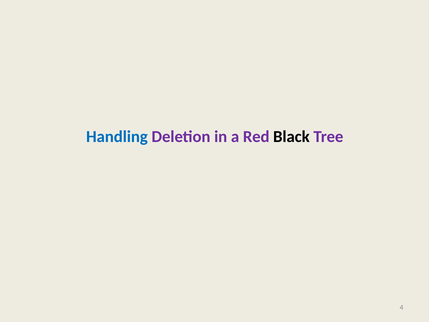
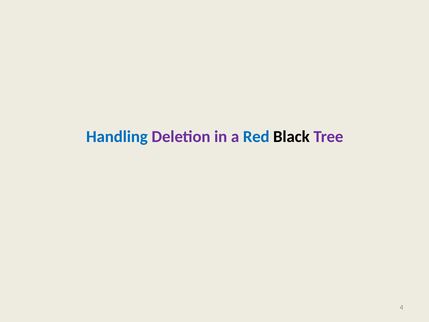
Red colour: purple -> blue (256, 137)
